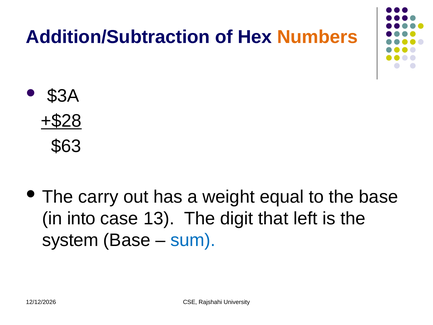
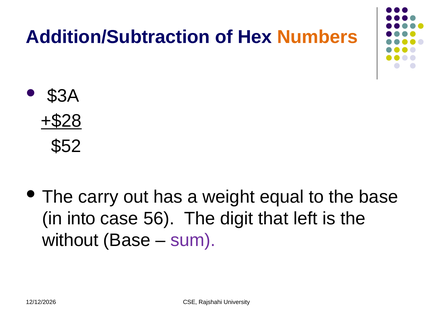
$63: $63 -> $52 (66, 146)
13: 13 -> 56 (159, 218)
system: system -> without (70, 240)
sum colour: blue -> purple (193, 240)
